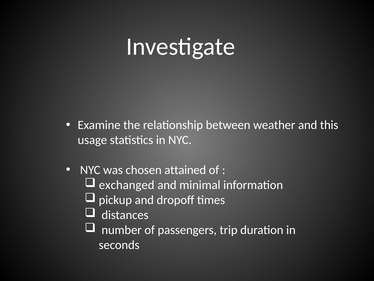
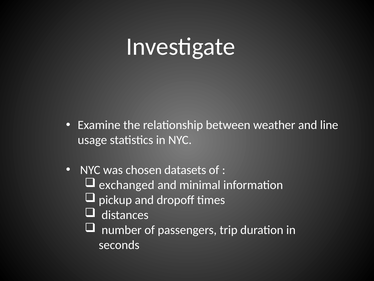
this: this -> line (329, 125)
attained: attained -> datasets (185, 170)
